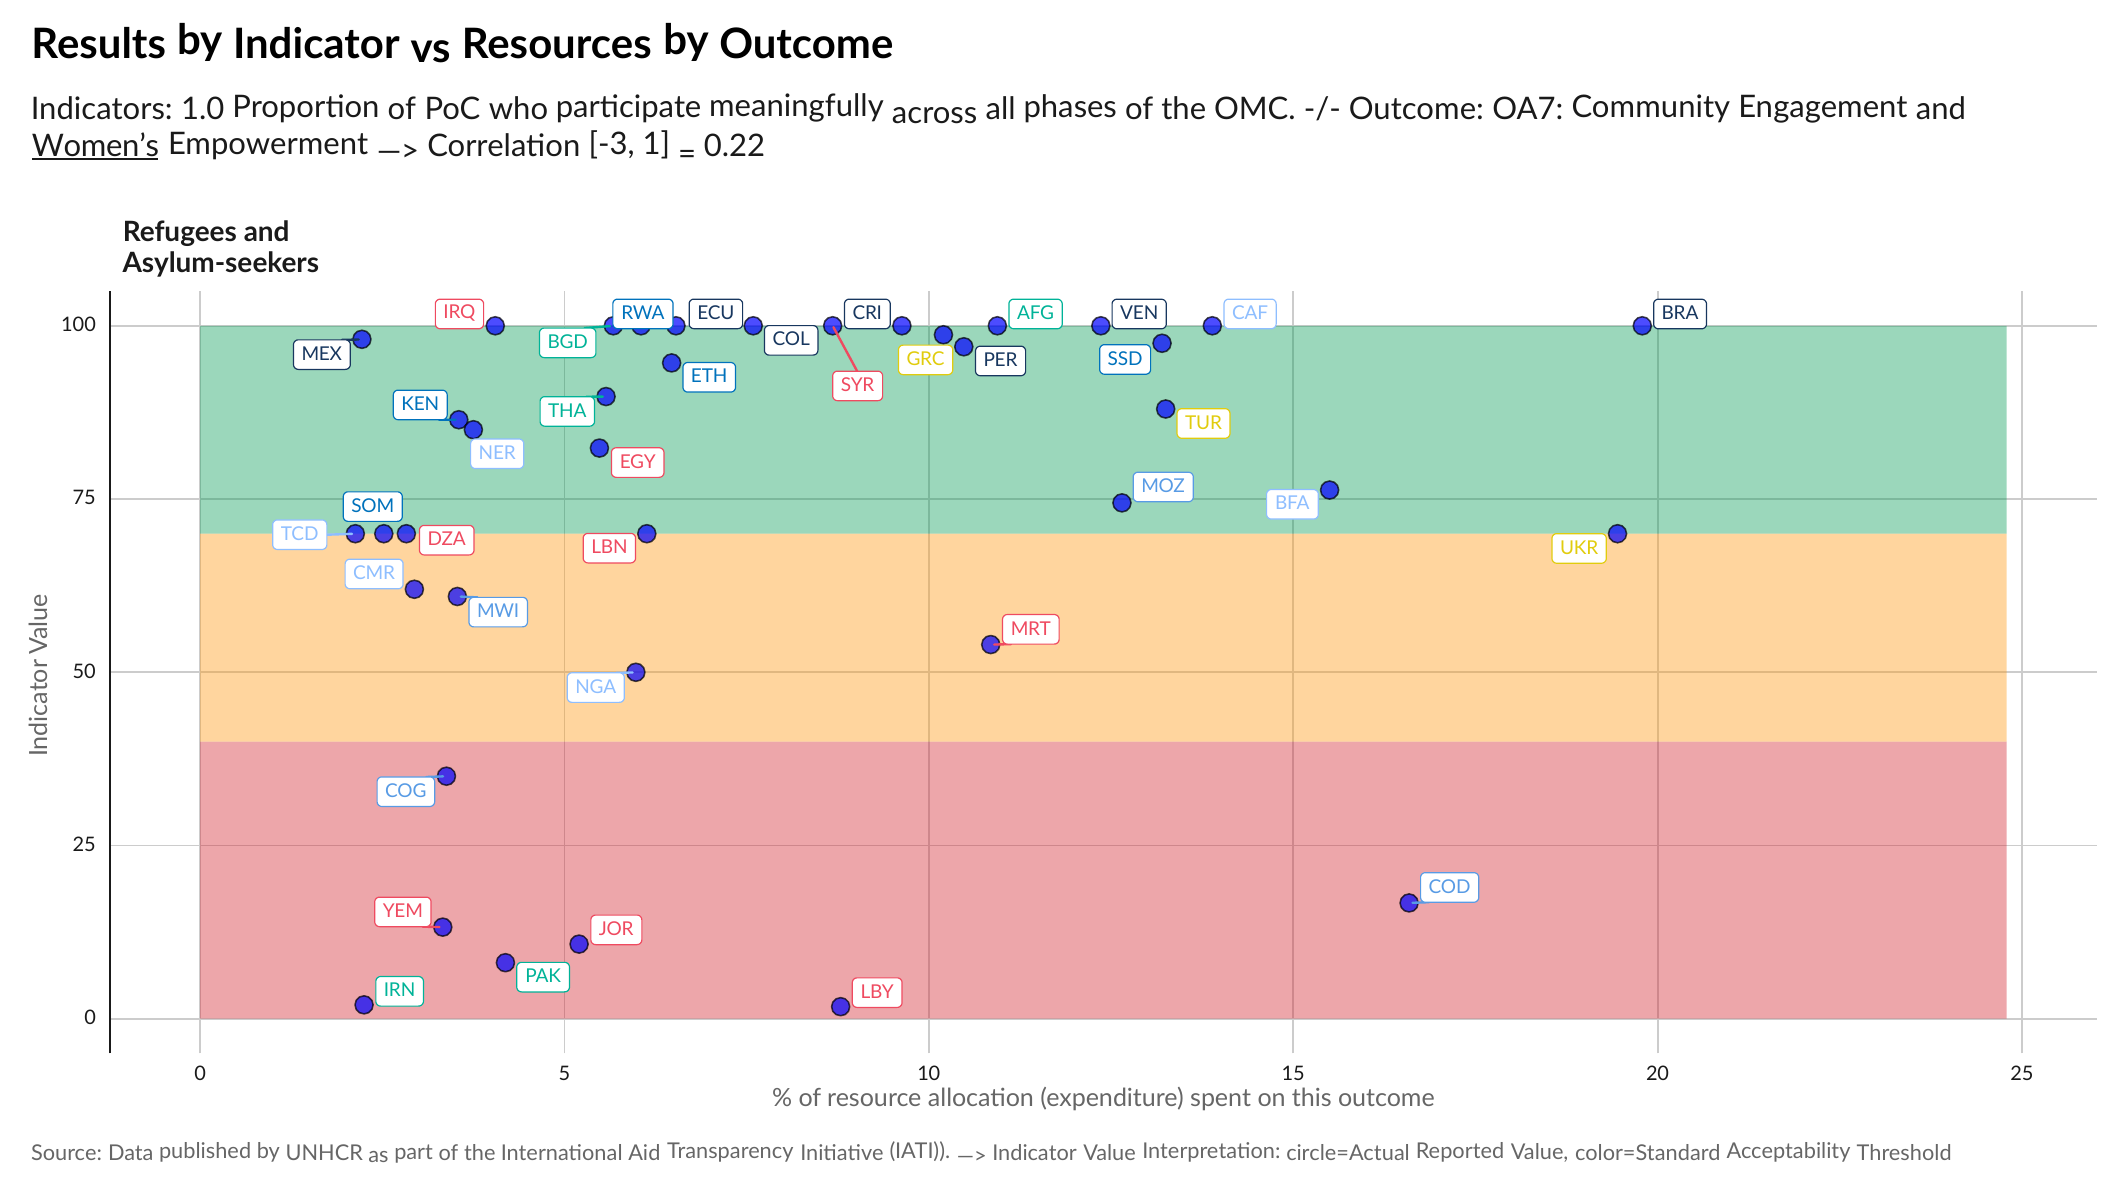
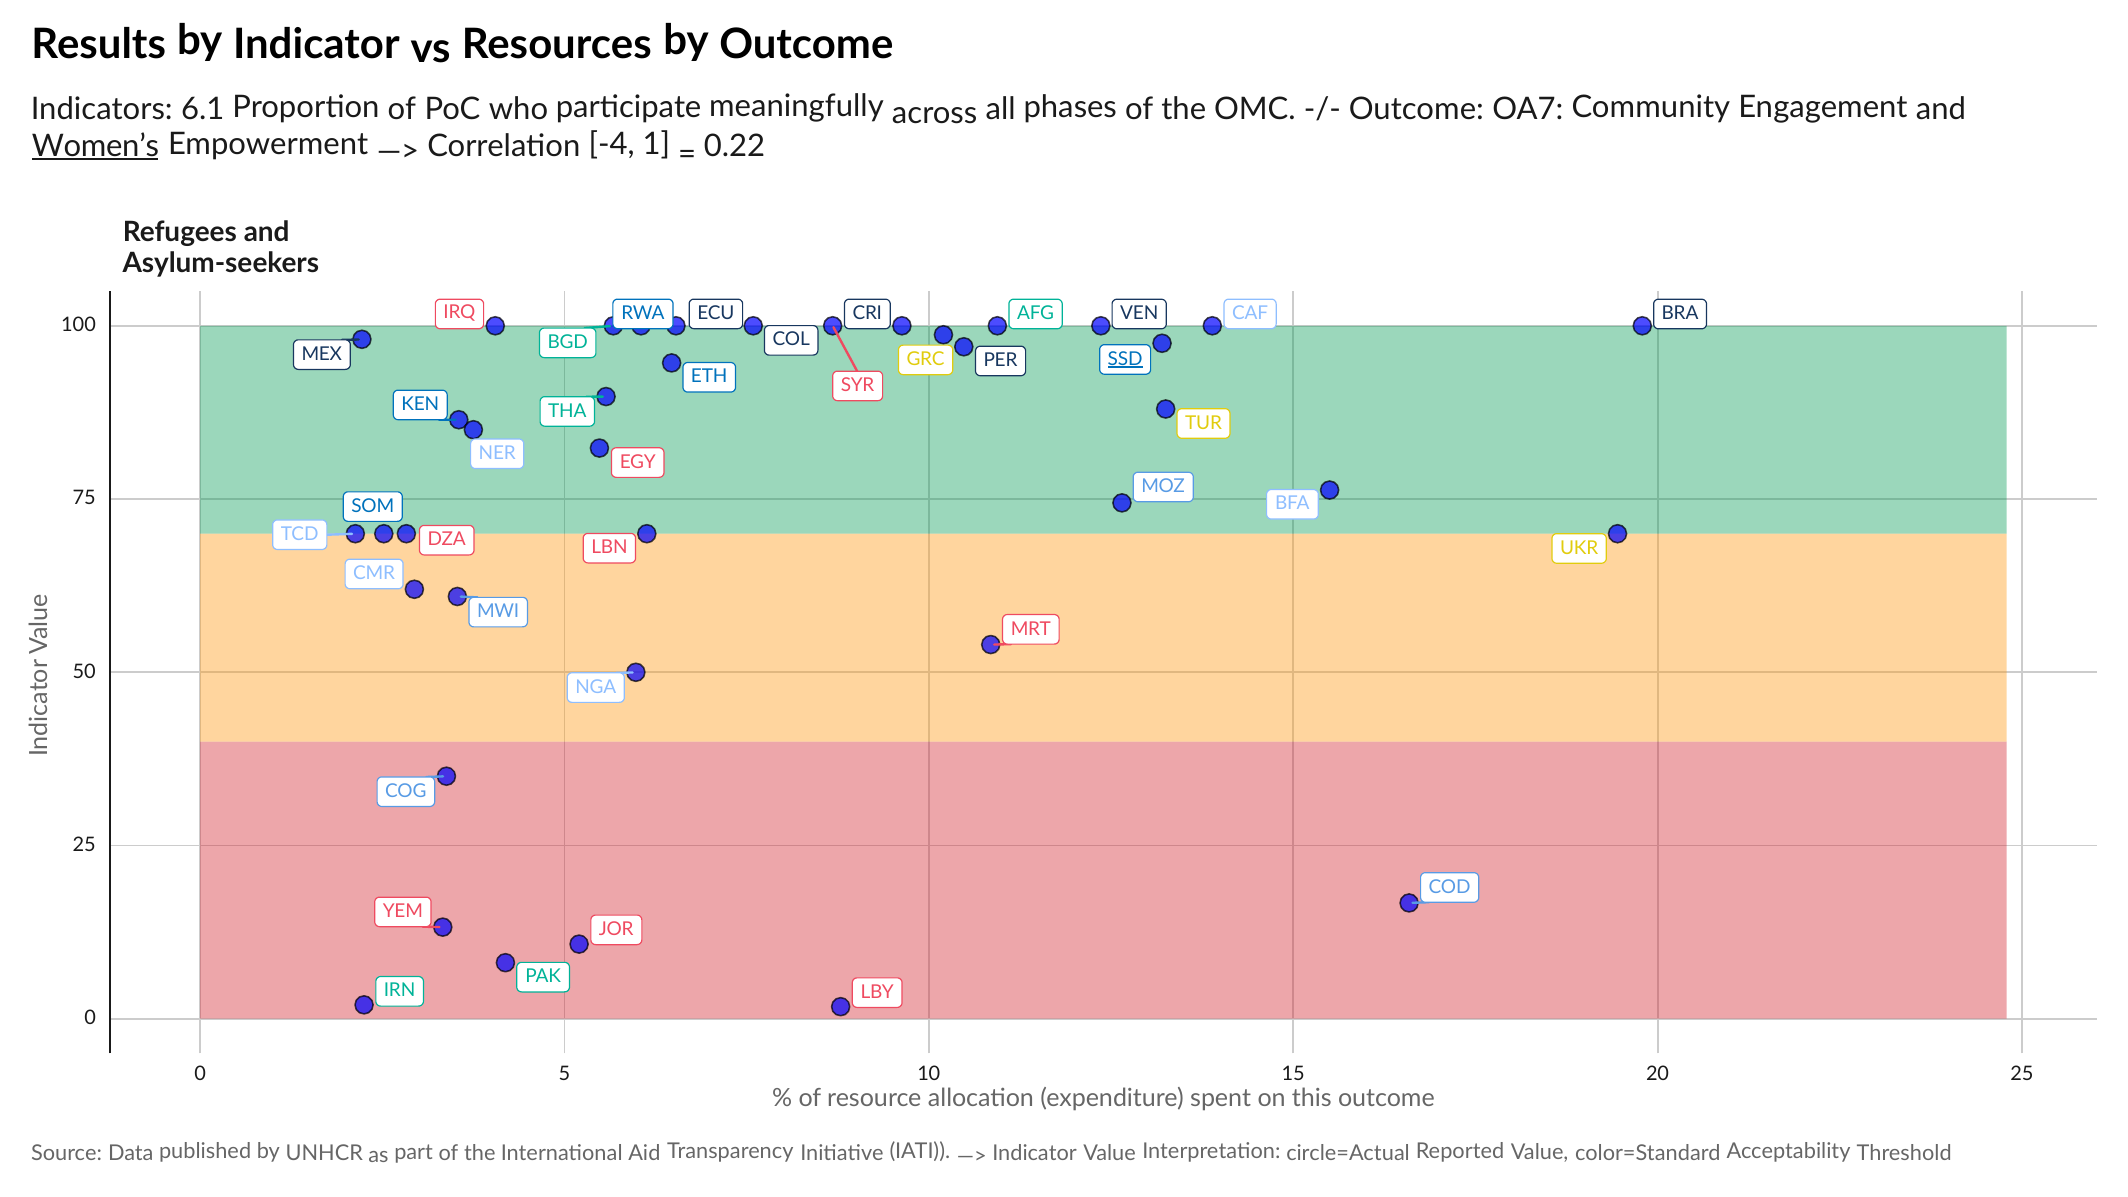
1.0: 1.0 -> 6.1 (203, 110)
-3: -3 -> -4 (612, 144)
SSD underline: none -> present (1125, 359)
